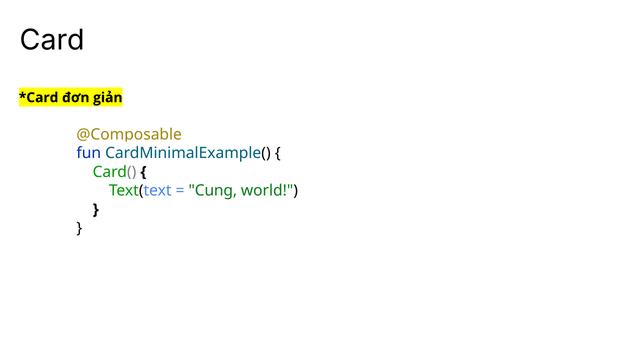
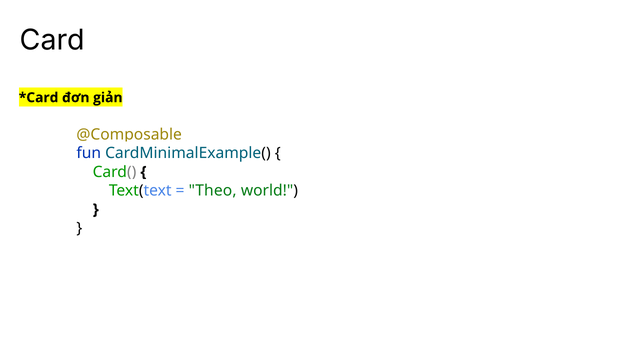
Cung: Cung -> Theo (213, 191)
